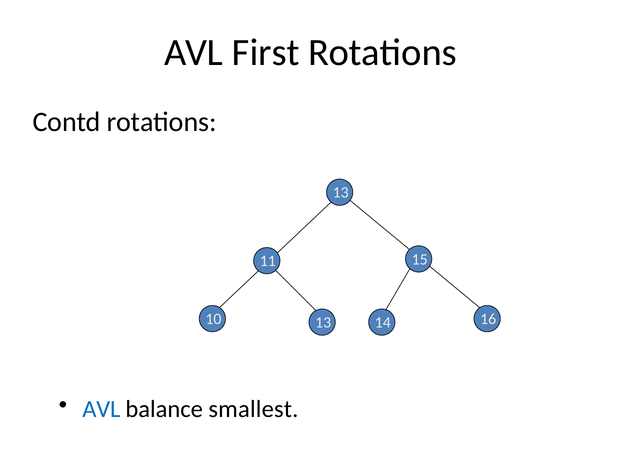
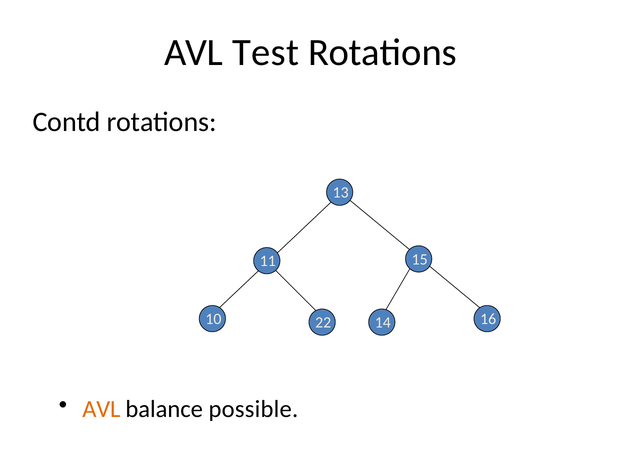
First: First -> Test (266, 53)
10 13: 13 -> 22 (323, 323)
AVL colour: blue -> orange (101, 409)
smallest: smallest -> possible (253, 409)
